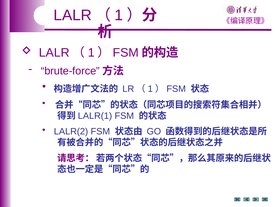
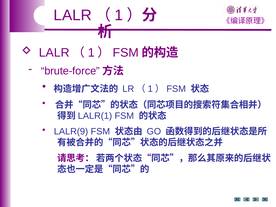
LALR(2: LALR(2 -> LALR(9 (71, 132)
